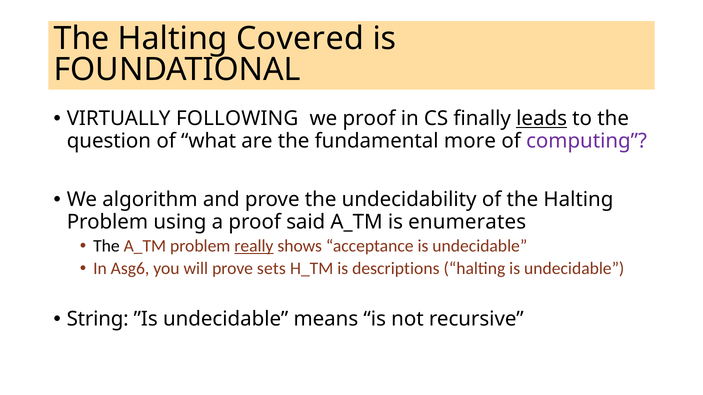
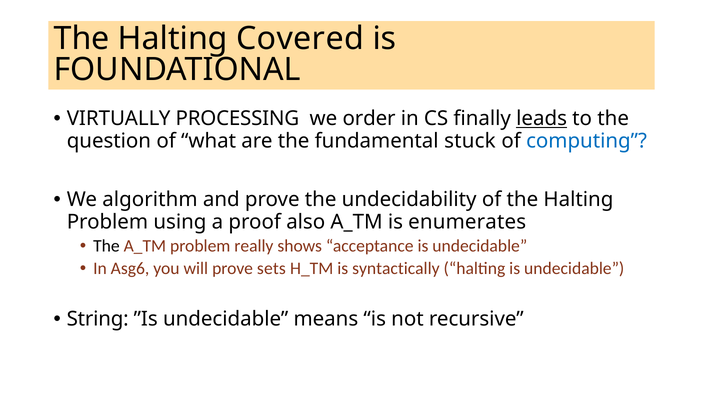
FOLLOWING: FOLLOWING -> PROCESSING (237, 119)
we proof: proof -> order (369, 119)
more: more -> stuck (470, 141)
computing colour: purple -> blue (587, 141)
said: said -> also (306, 222)
really underline: present -> none (254, 246)
descriptions: descriptions -> syntactically (396, 269)
